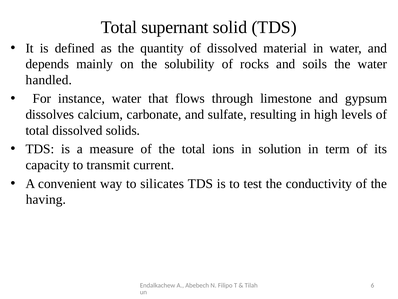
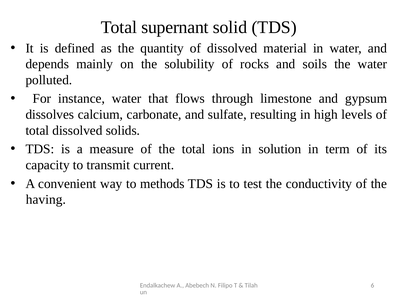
handled: handled -> polluted (49, 80)
silicates: silicates -> methods (162, 183)
